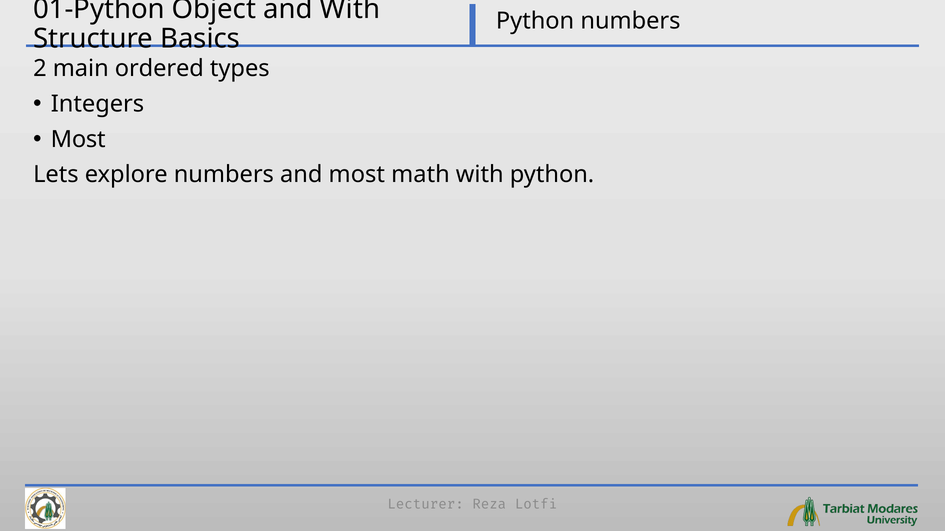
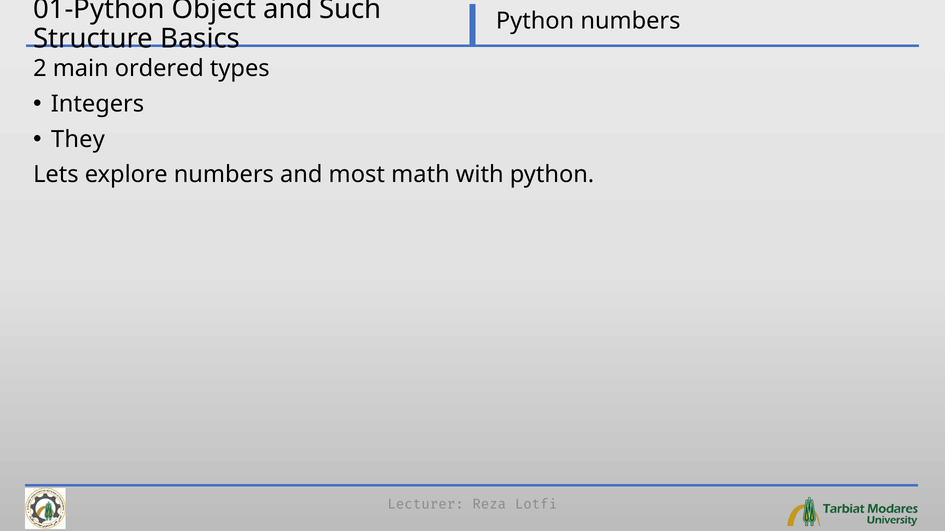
and With: With -> Such (350, 9)
Most: Most -> They (78, 139)
